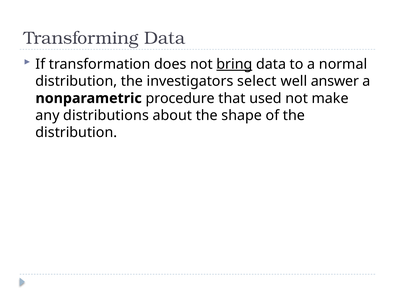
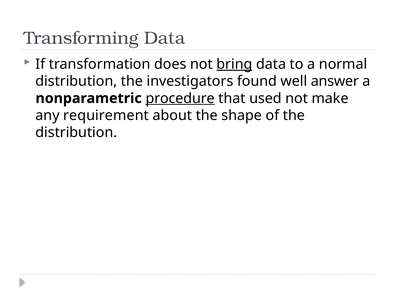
select: select -> found (257, 81)
procedure underline: none -> present (180, 98)
distributions: distributions -> requirement (106, 115)
